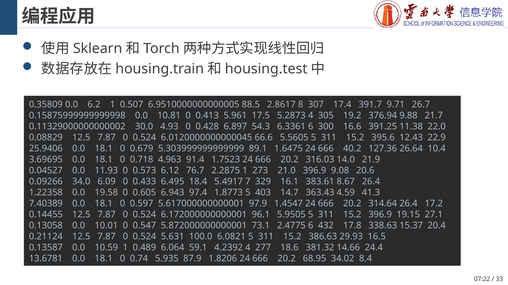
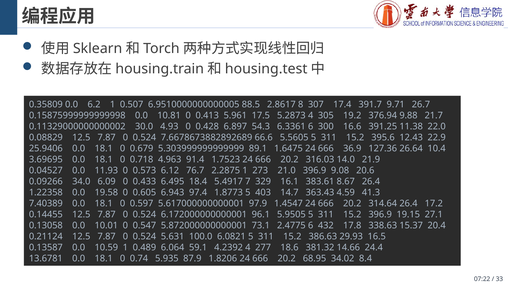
6.0120000000000045: 6.0120000000000045 -> 7.6678673882892689 (207, 138)
40.2: 40.2 -> 36.9 (352, 149)
